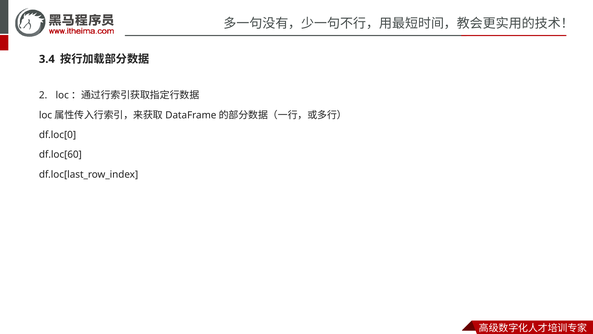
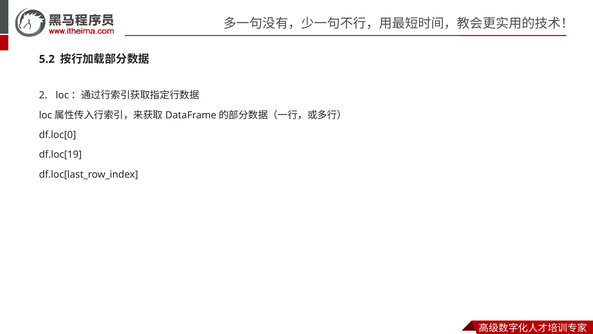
3.4: 3.4 -> 5.2 (47, 59)
df.loc[60: df.loc[60 -> df.loc[19 (60, 155)
